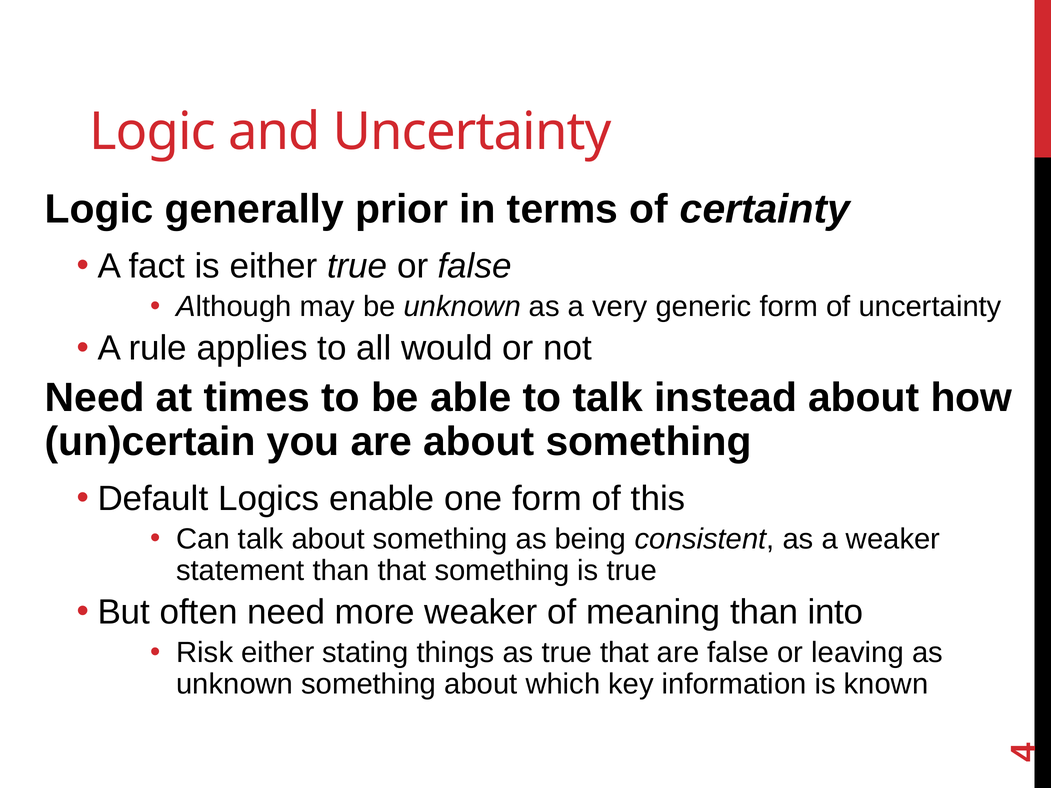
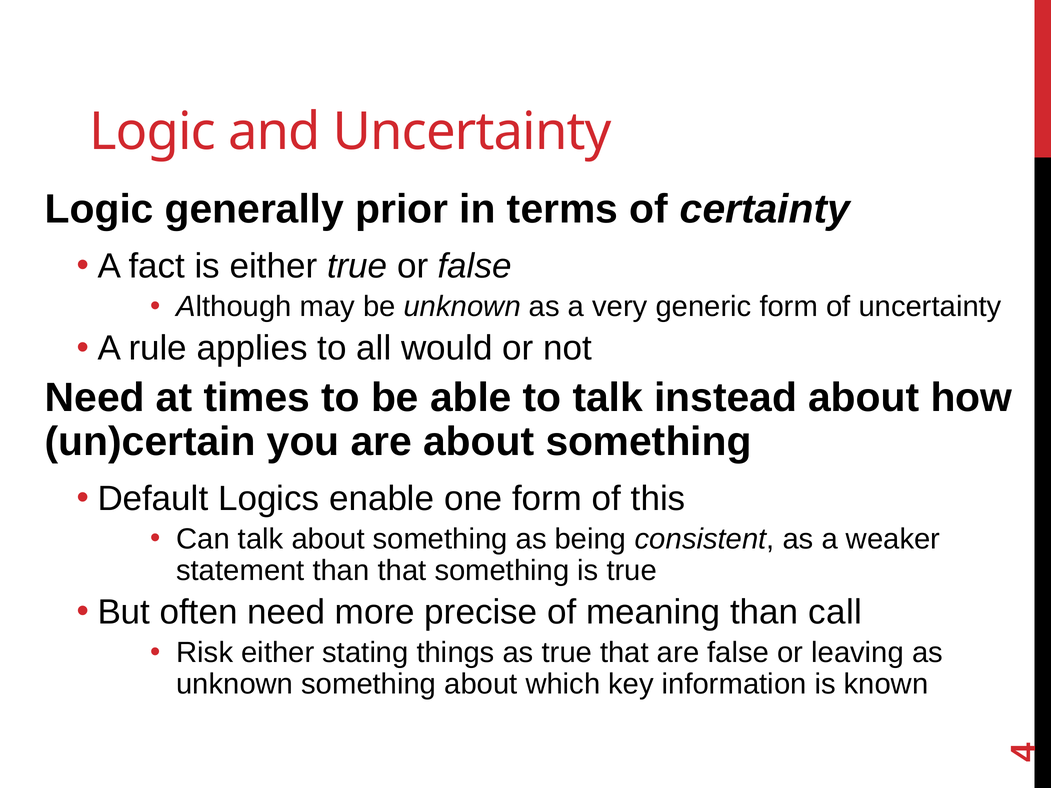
more weaker: weaker -> precise (481, 612)
into: into -> call (835, 612)
